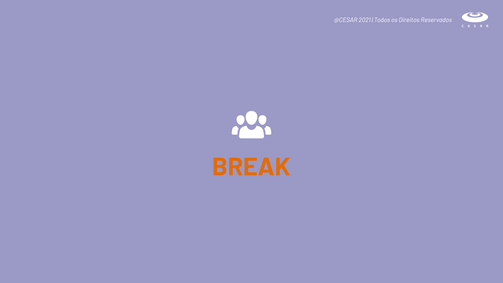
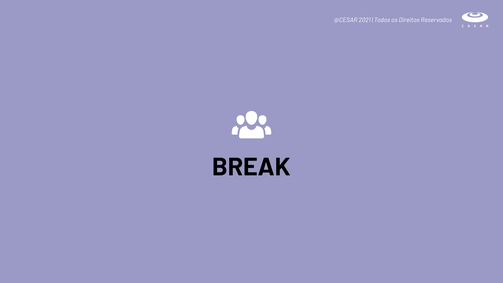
BREAK colour: orange -> black (251, 167)
